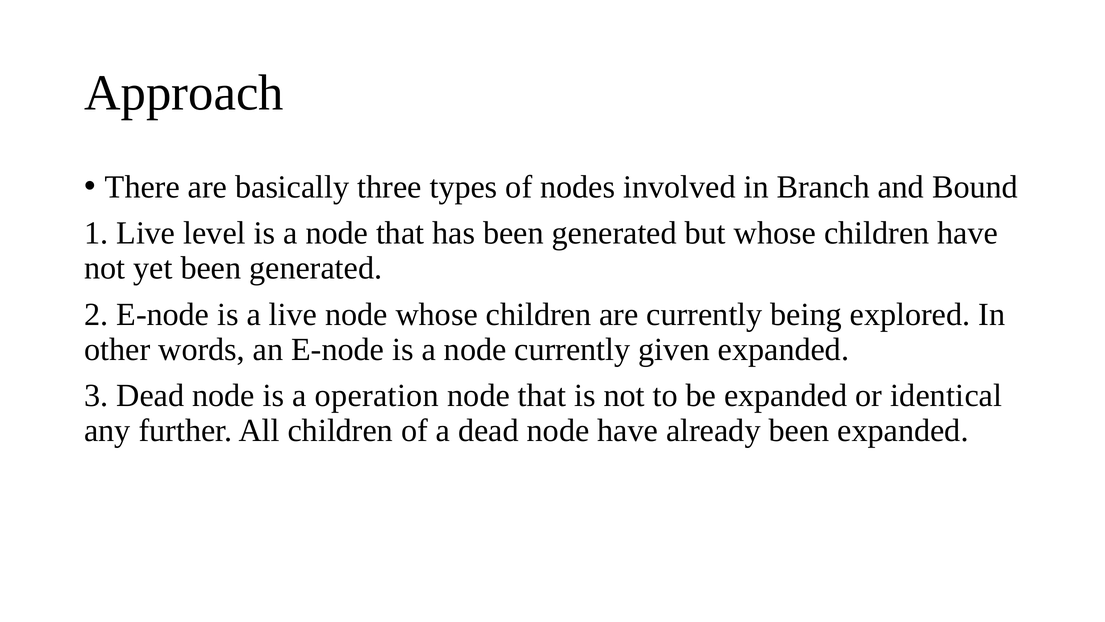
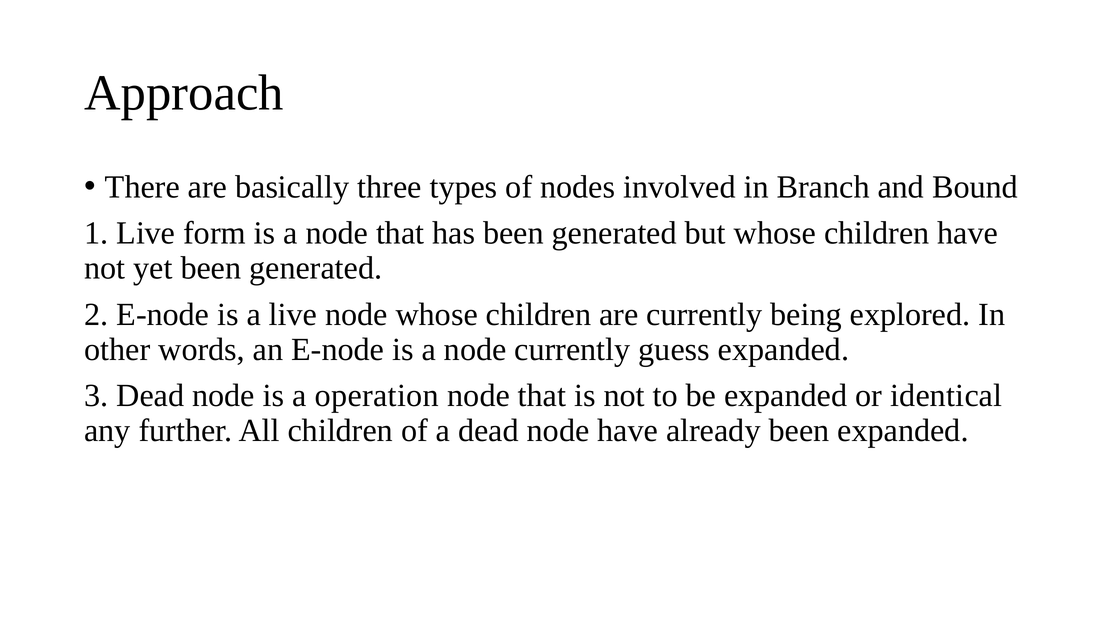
level: level -> form (215, 233)
given: given -> guess (674, 349)
